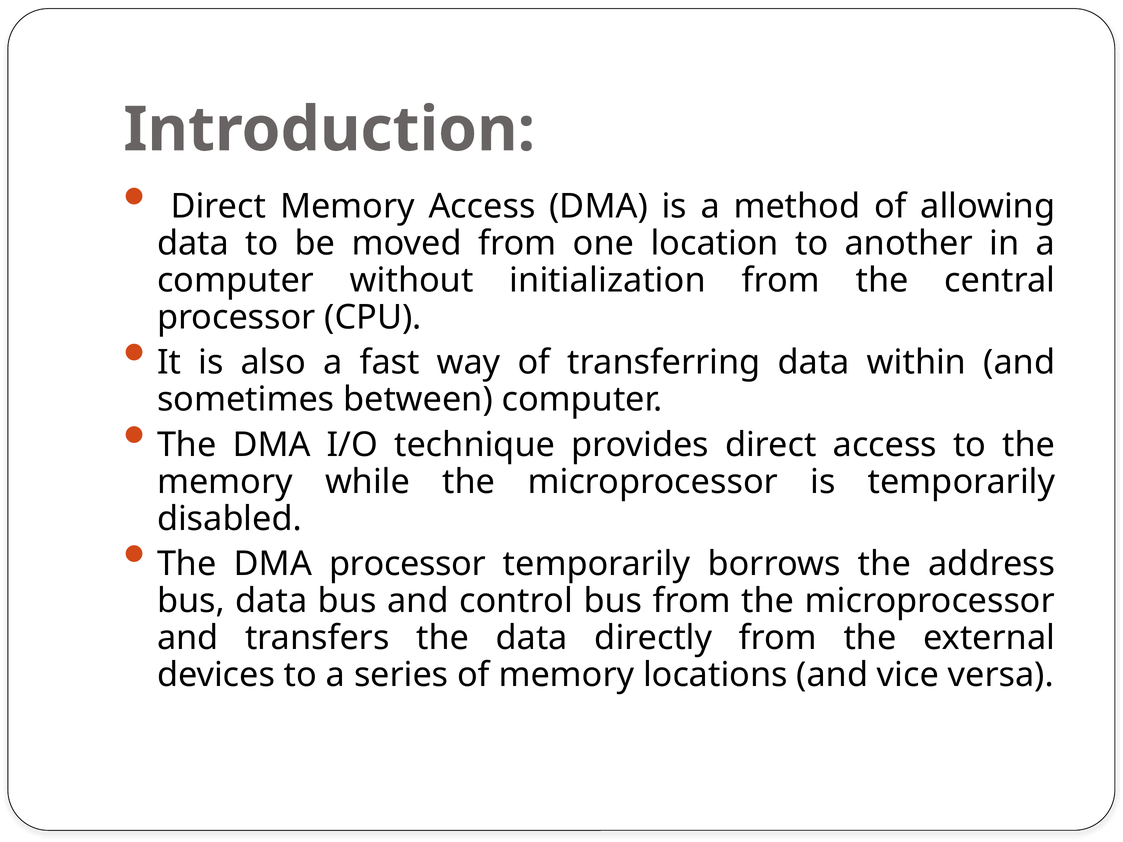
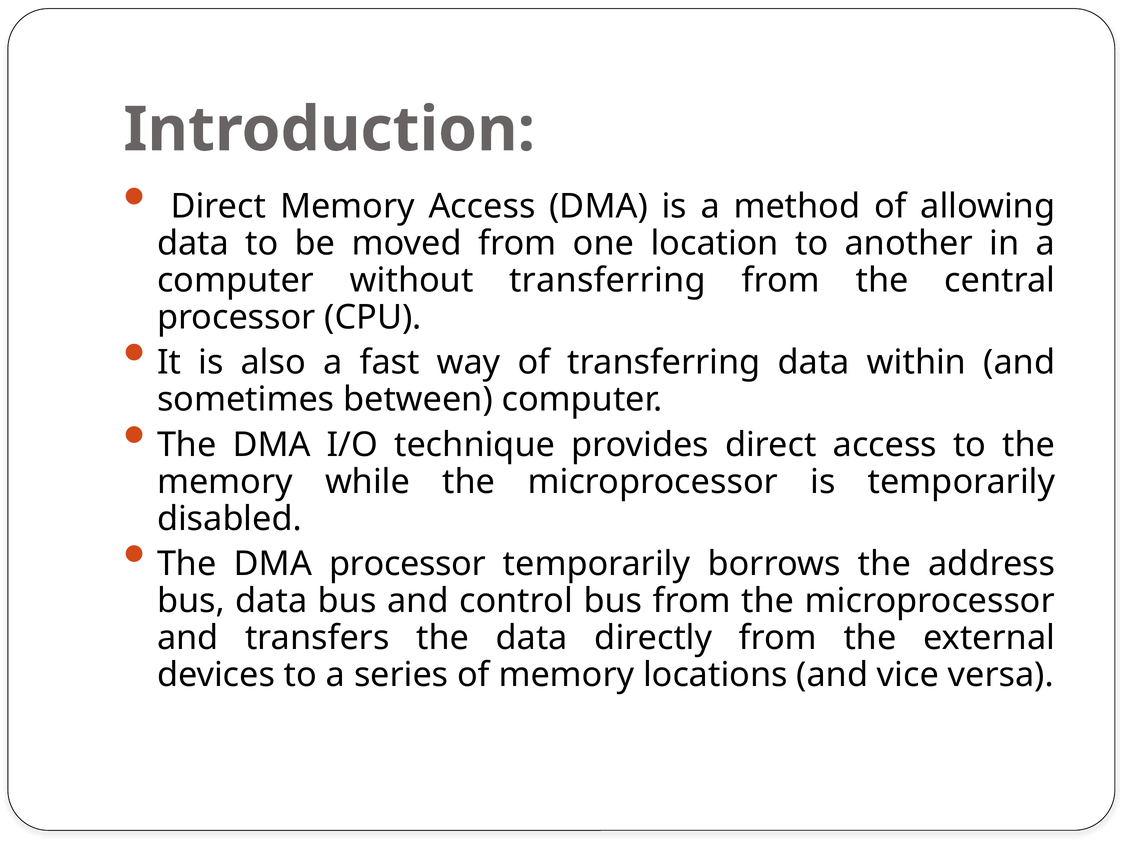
without initialization: initialization -> transferring (608, 280)
